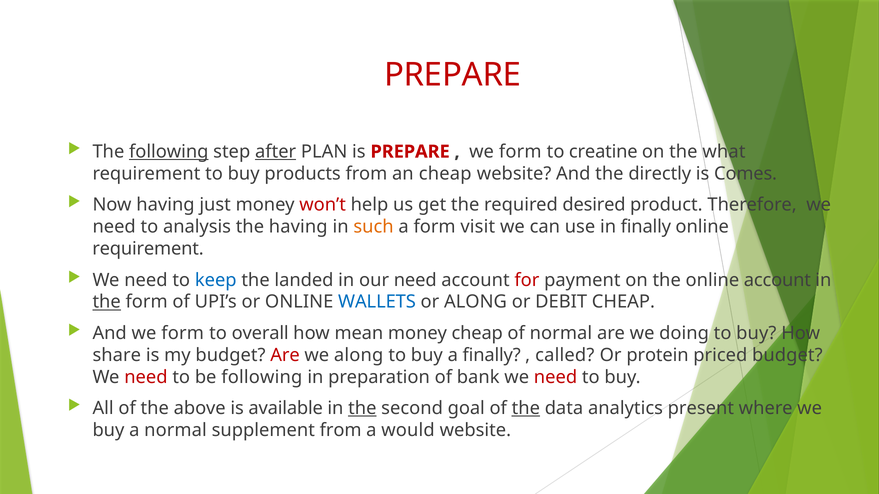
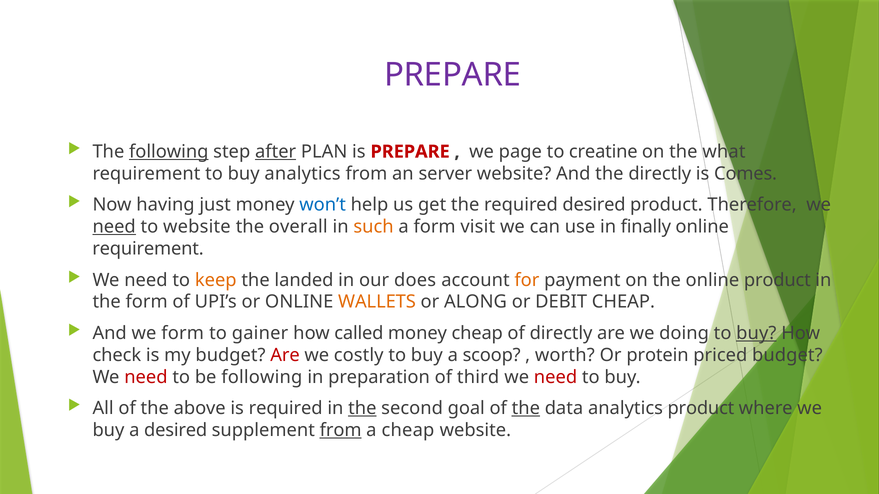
PREPARE colour: red -> purple (453, 75)
form: form -> page (520, 152)
buy products: products -> analytics (303, 174)
an cheap: cheap -> server (445, 174)
won’t colour: red -> blue (323, 205)
need underline: none -> present (114, 227)
to analysis: analysis -> website (197, 227)
the having: having -> overall (298, 227)
keep colour: blue -> orange (216, 280)
our need: need -> does (415, 280)
for colour: red -> orange (527, 280)
online account: account -> product (777, 280)
the underline: present -> none (107, 302)
WALLETS colour: blue -> orange (377, 302)
overall: overall -> gainer (260, 333)
mean: mean -> called (359, 333)
of normal: normal -> directly (561, 333)
buy underline: none -> present (756, 333)
share: share -> check (117, 355)
we along: along -> costly (359, 355)
a finally: finally -> scoop (492, 355)
called: called -> worth (565, 355)
bank: bank -> third (478, 377)
is available: available -> required (286, 409)
analytics present: present -> product (701, 409)
a normal: normal -> desired (176, 431)
from underline: none -> present (341, 431)
a would: would -> cheap (408, 431)
